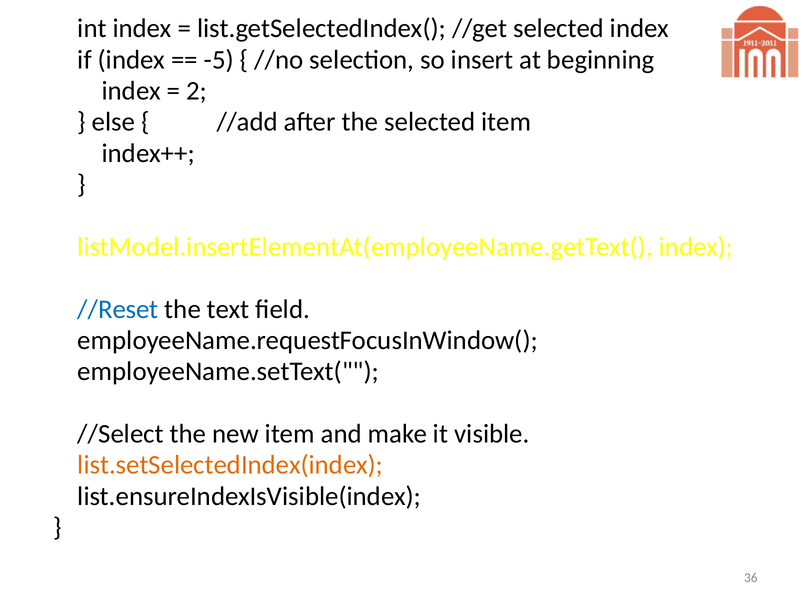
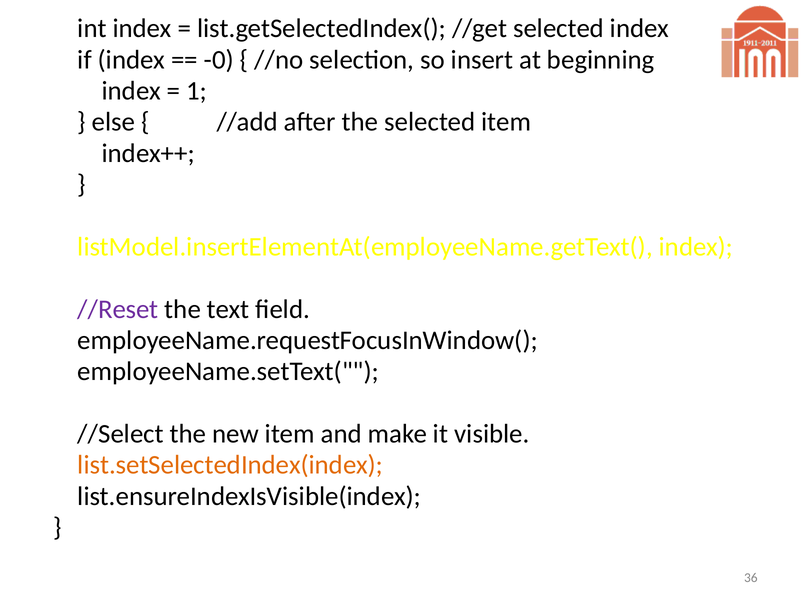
-5: -5 -> -0 (219, 60)
2: 2 -> 1 (197, 91)
//Reset colour: blue -> purple (118, 309)
